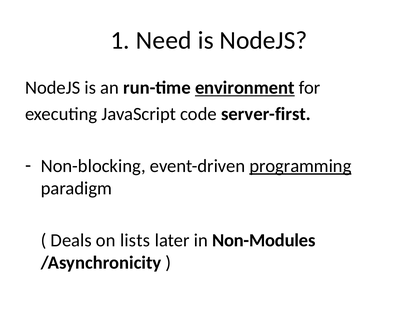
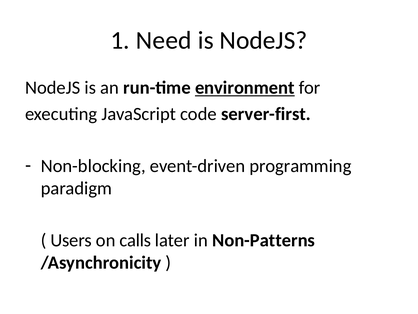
programming underline: present -> none (300, 166)
Deals: Deals -> Users (71, 240)
lists: lists -> calls (135, 240)
Non-Modules: Non-Modules -> Non-Patterns (264, 240)
